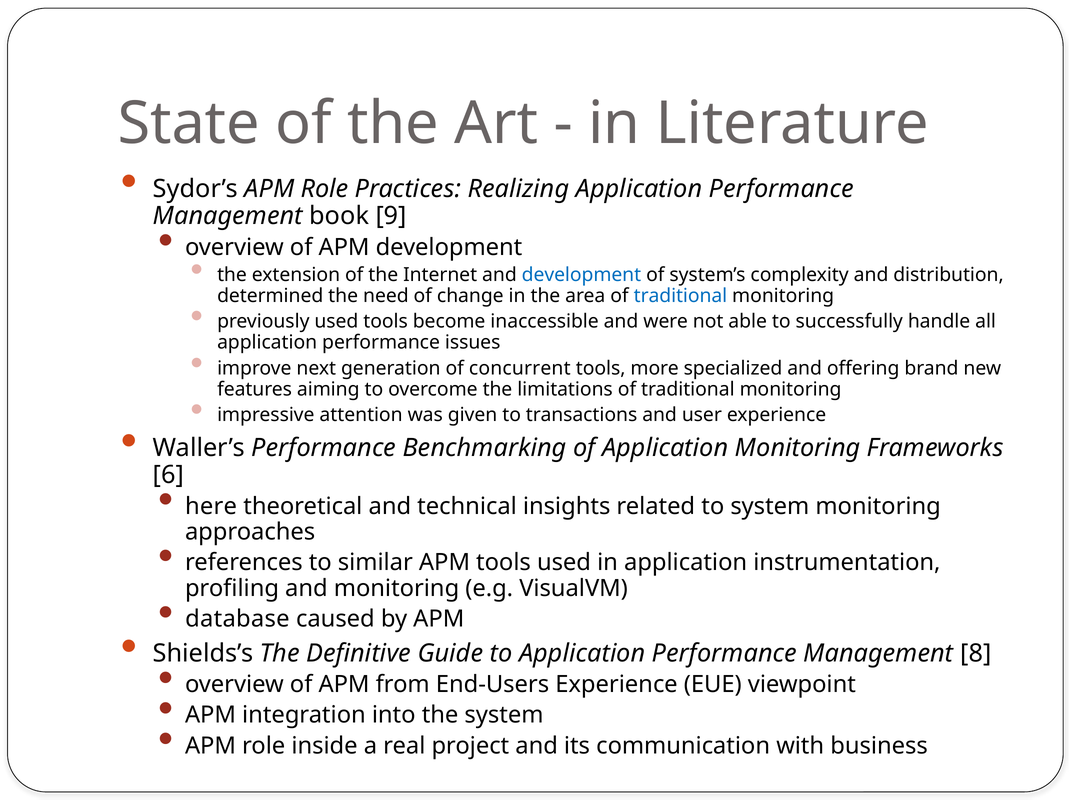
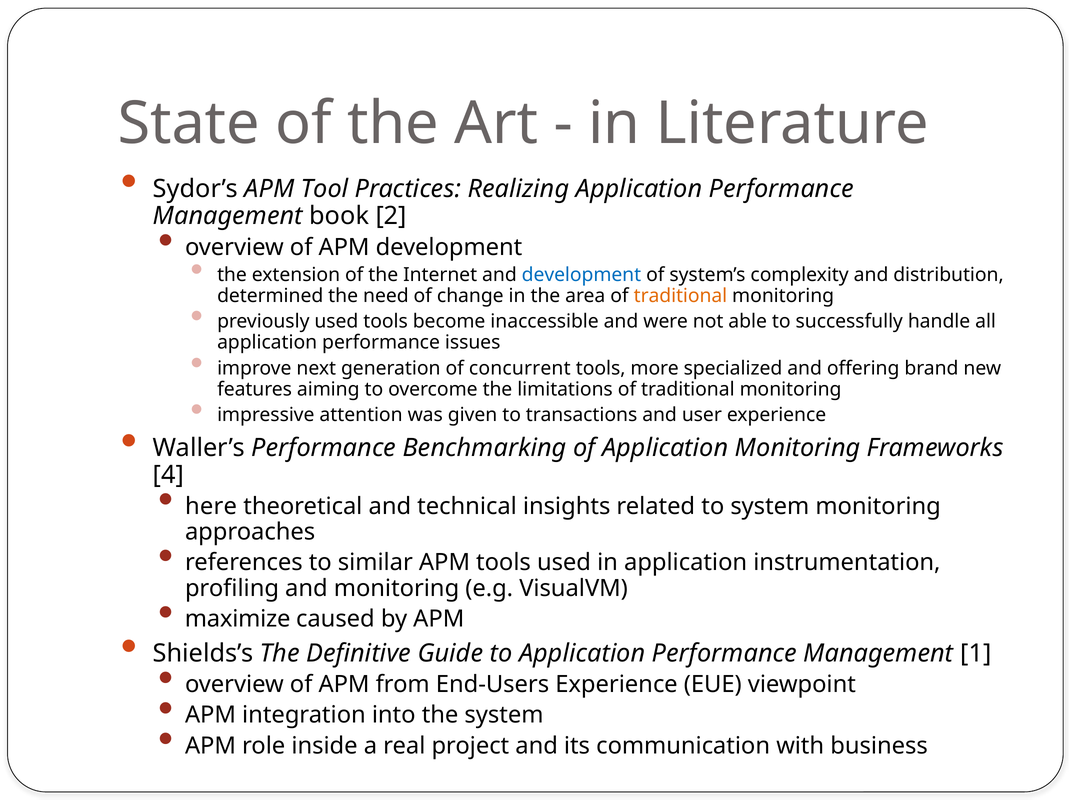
Sydor’s APM Role: Role -> Tool (325, 189)
9: 9 -> 2 (391, 216)
traditional colour: blue -> orange (680, 296)
6: 6 -> 4 (168, 475)
database: database -> maximize (238, 619)
8: 8 -> 1 (976, 653)
